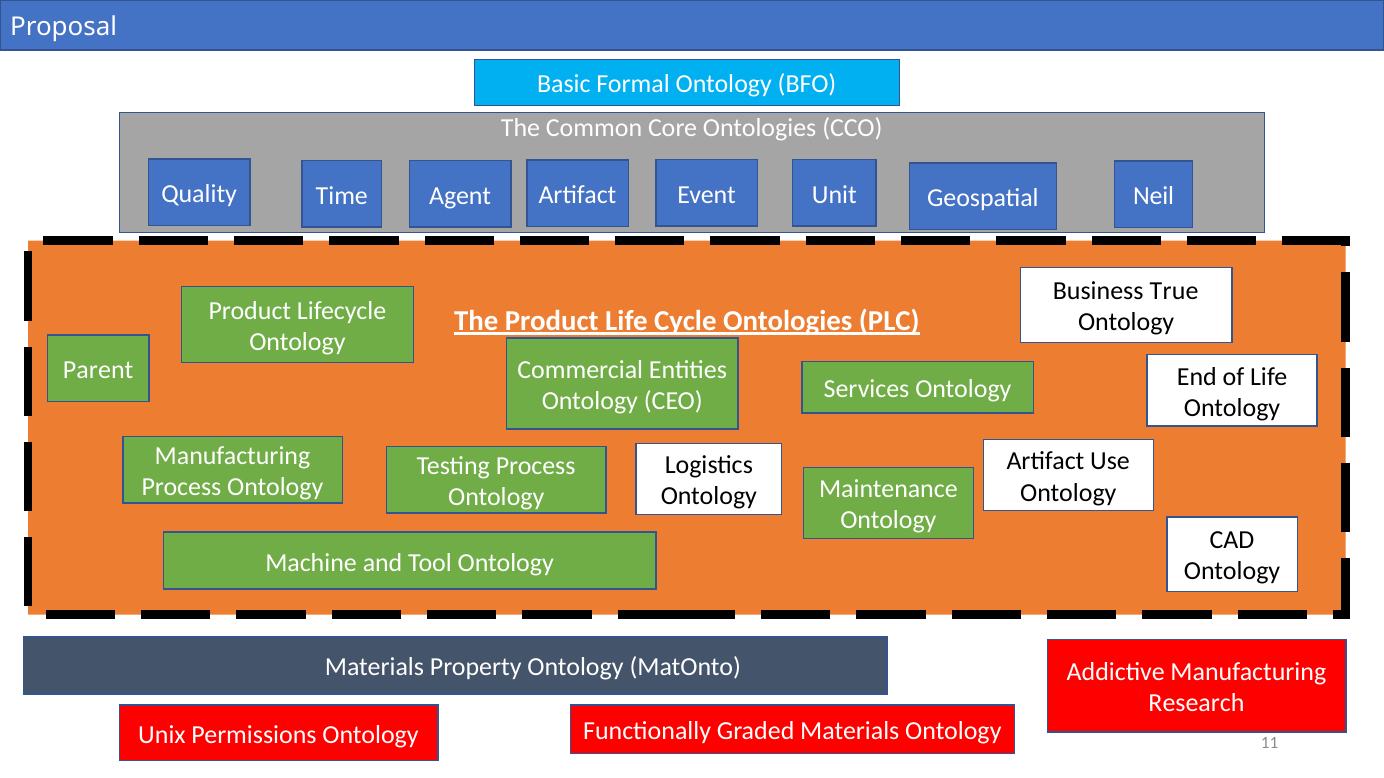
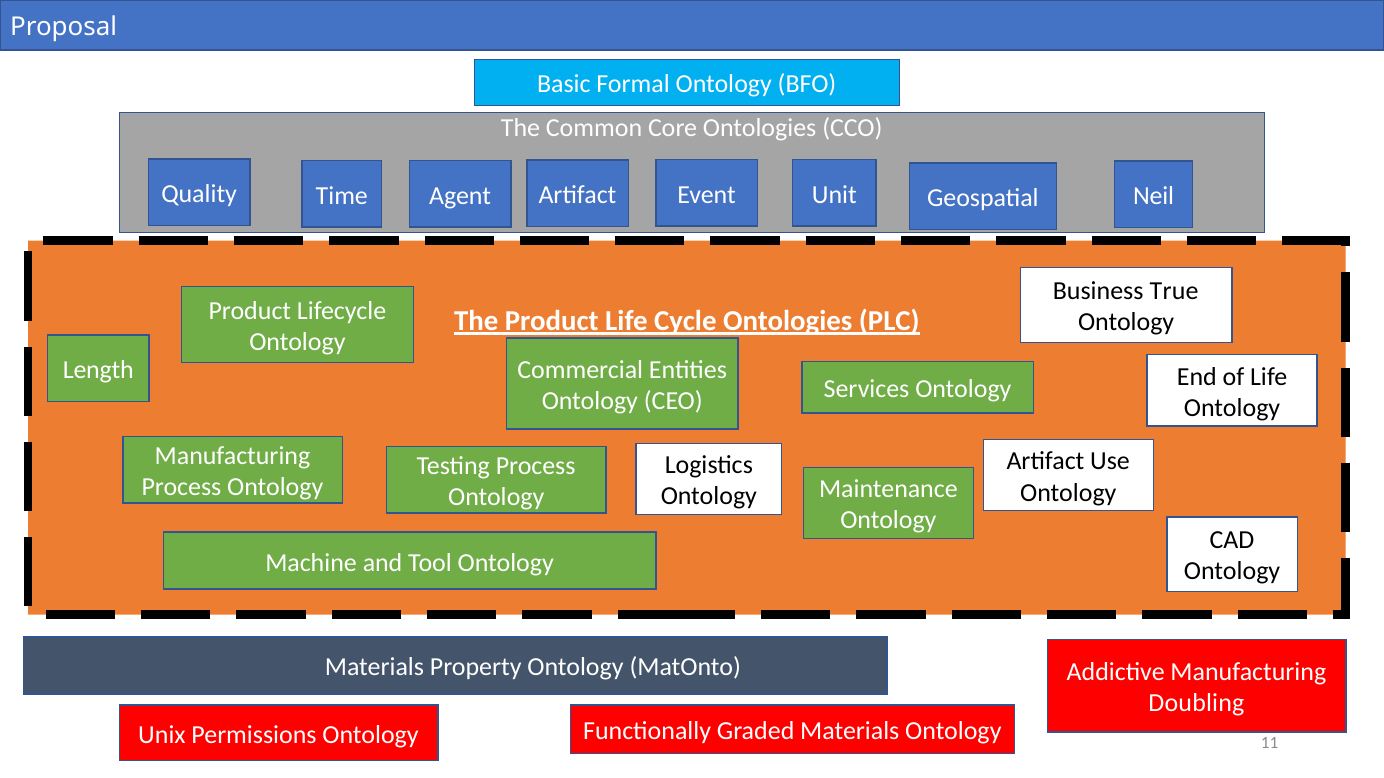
Parent: Parent -> Length (98, 370)
Research: Research -> Doubling (1196, 703)
